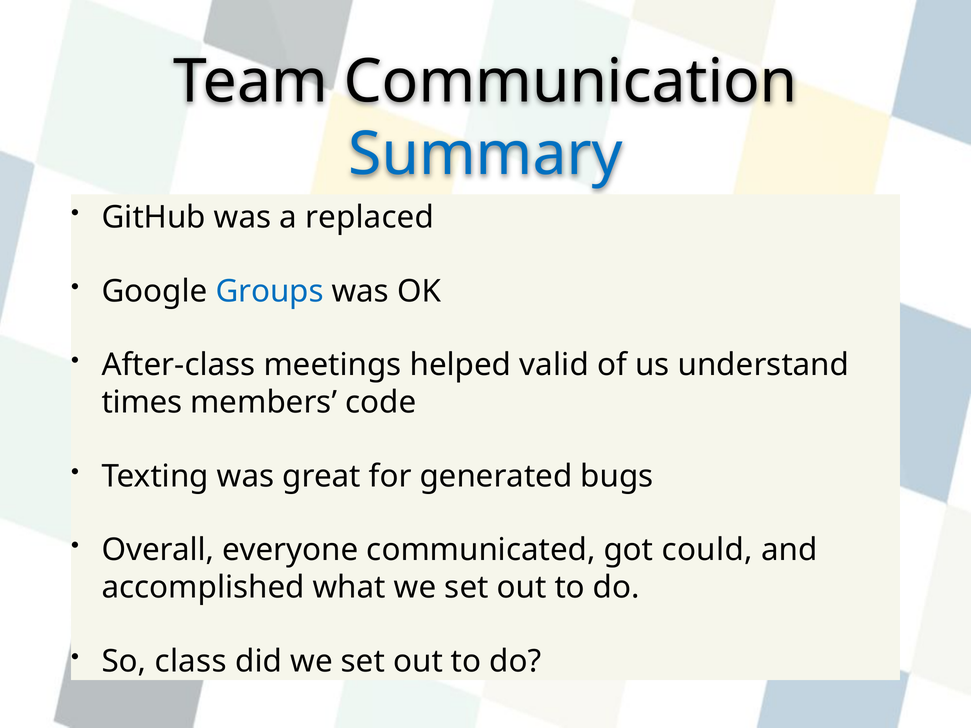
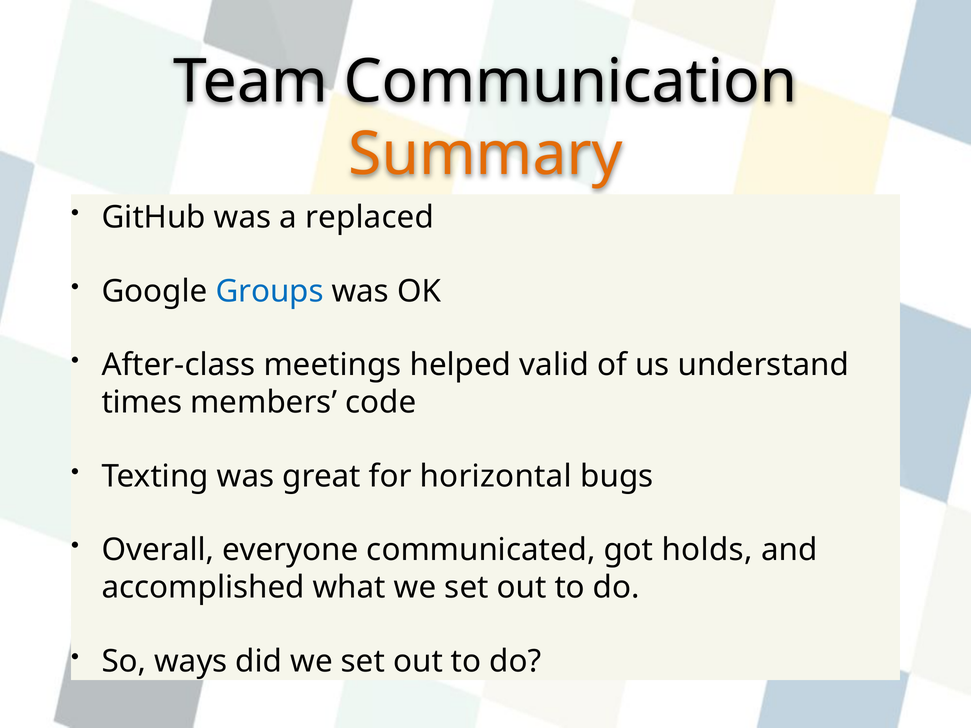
Summary colour: blue -> orange (486, 154)
generated: generated -> horizontal (496, 476)
could: could -> holds (707, 550)
class: class -> ways (191, 662)
